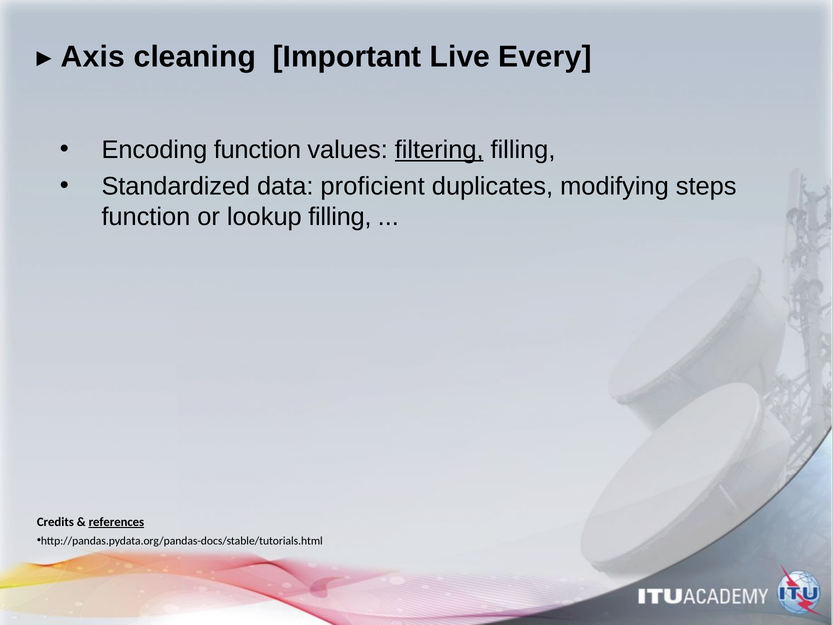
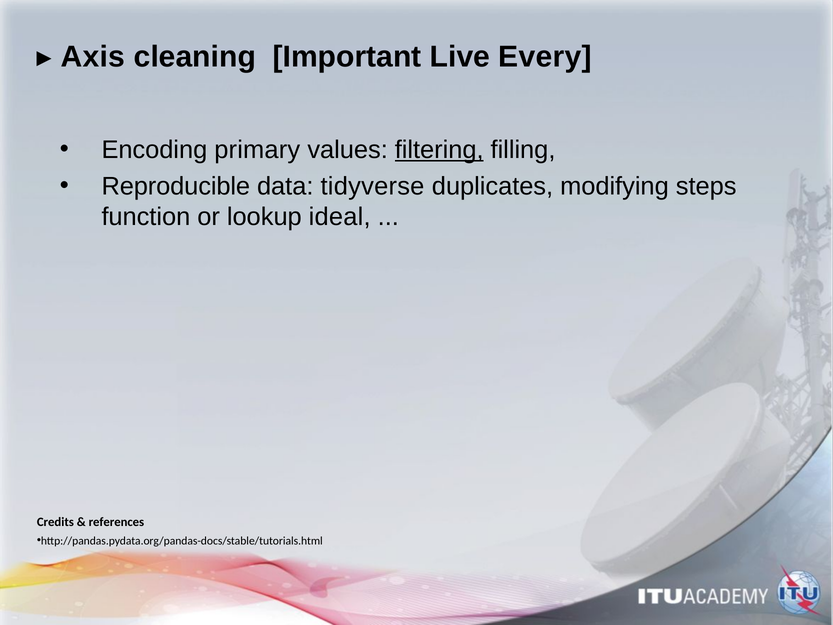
Encoding function: function -> primary (257, 150)
Standardized: Standardized -> Reproducible (176, 186)
proficient: proficient -> tidyverse (372, 186)
lookup filling: filling -> ideal (340, 217)
references underline: present -> none (116, 522)
